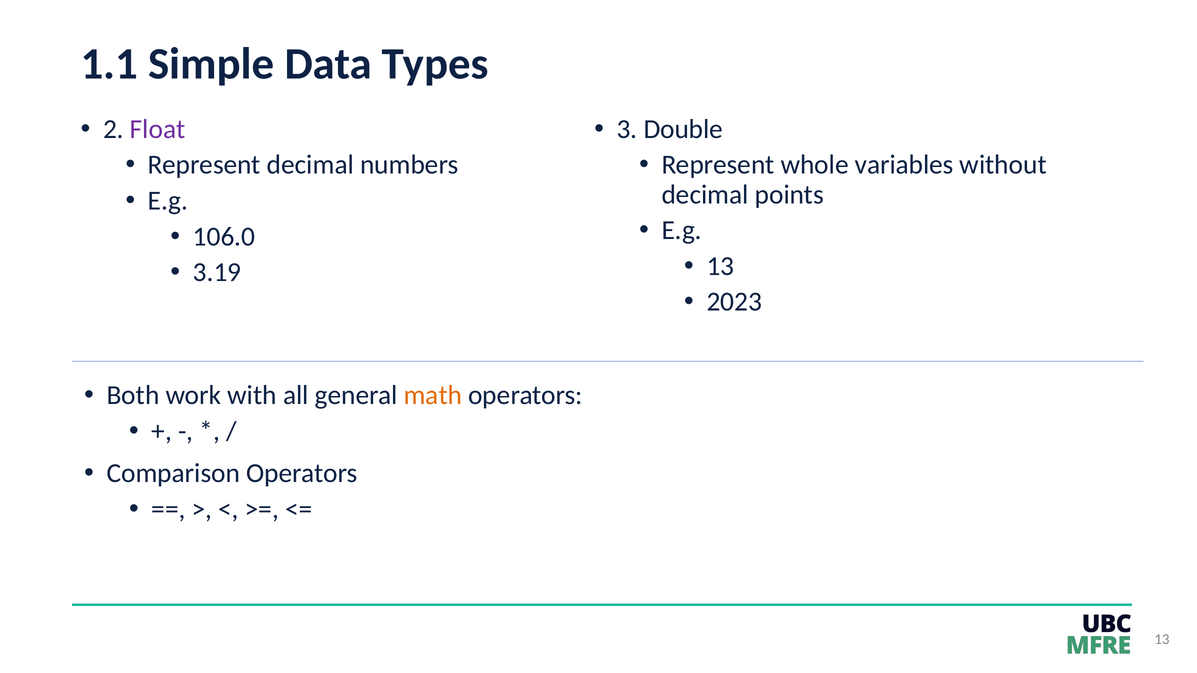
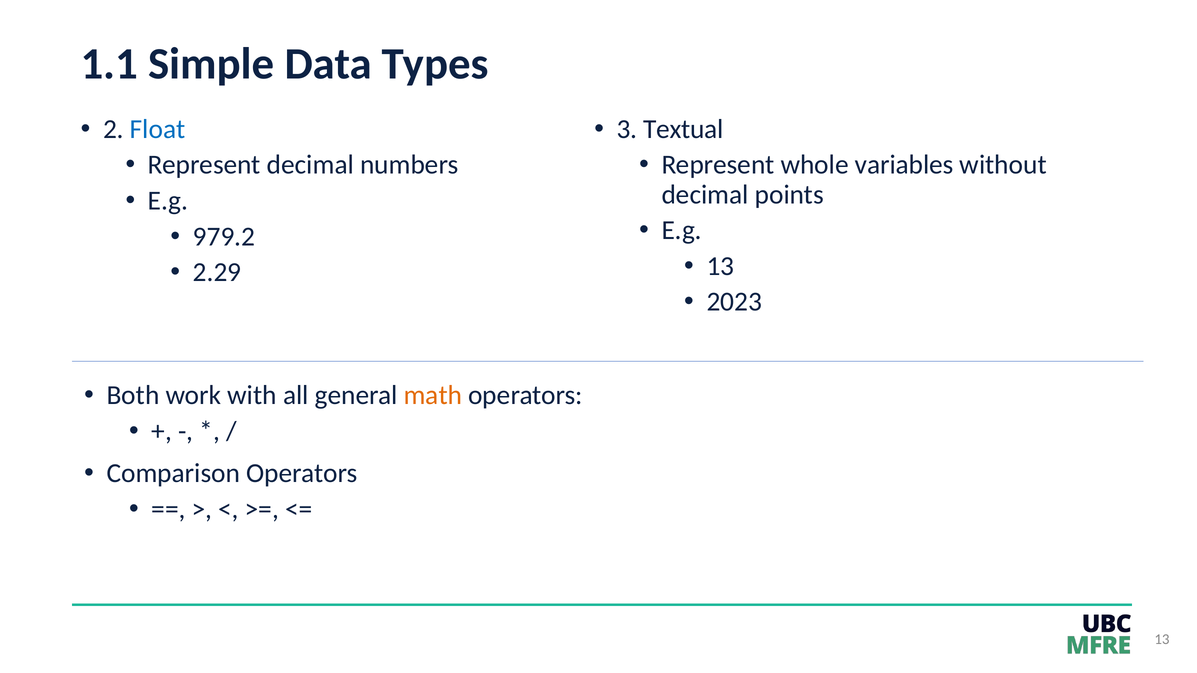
Float colour: purple -> blue (158, 129)
Double: Double -> Textual (683, 129)
106.0: 106.0 -> 979.2 (224, 237)
3.19: 3.19 -> 2.29 (217, 272)
